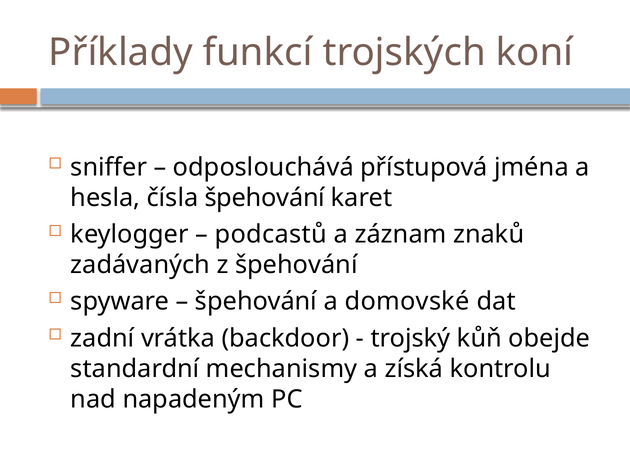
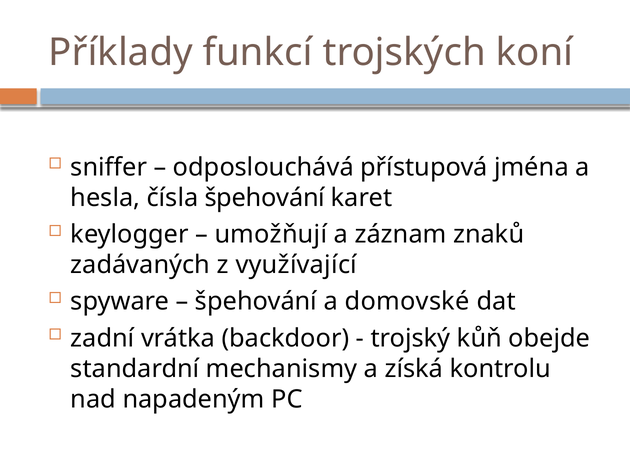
podcastů: podcastů -> umožňují (271, 234)
z špehování: špehování -> využívající (296, 265)
